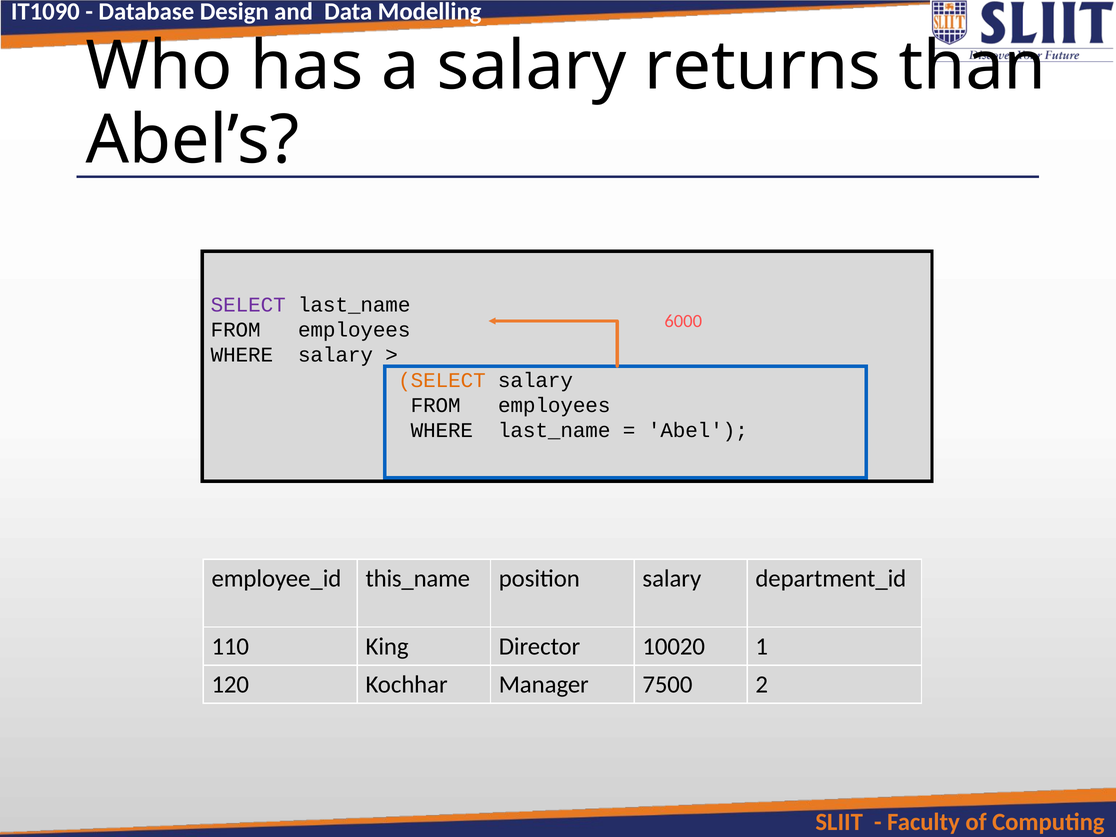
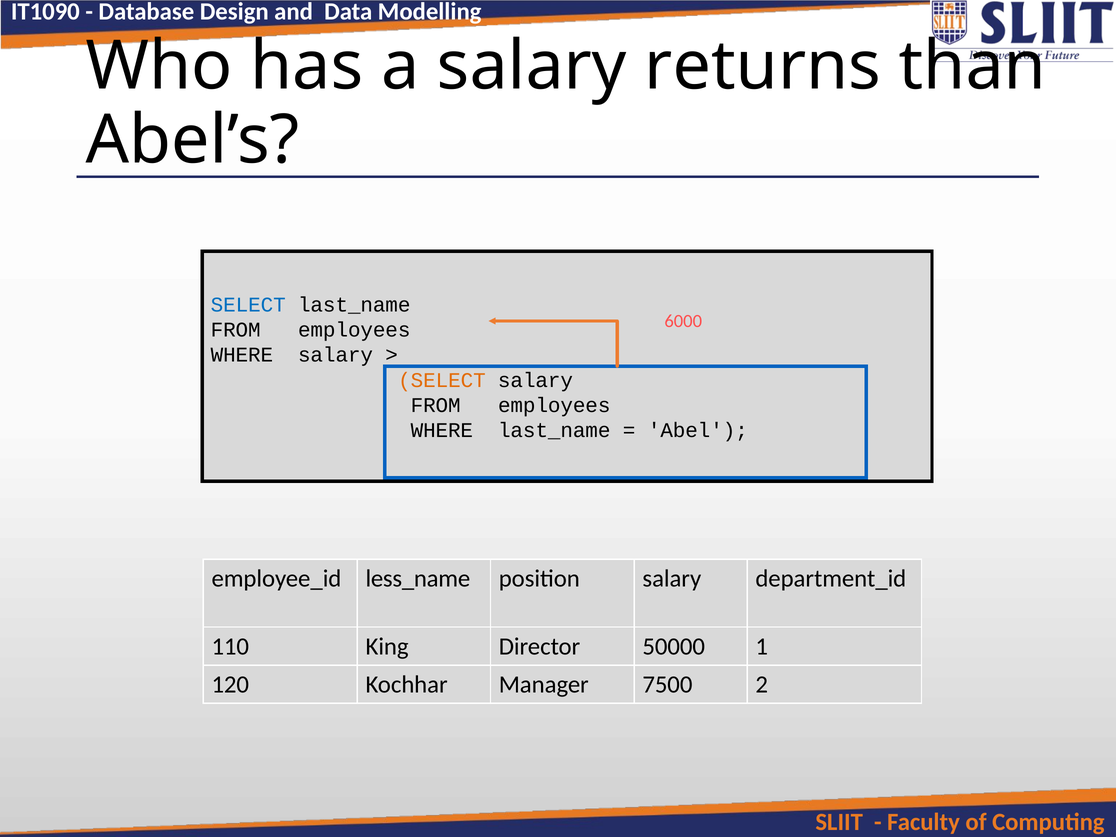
SELECT colour: purple -> blue (248, 305)
this_name: this_name -> less_name (418, 579)
10020: 10020 -> 50000 (674, 647)
